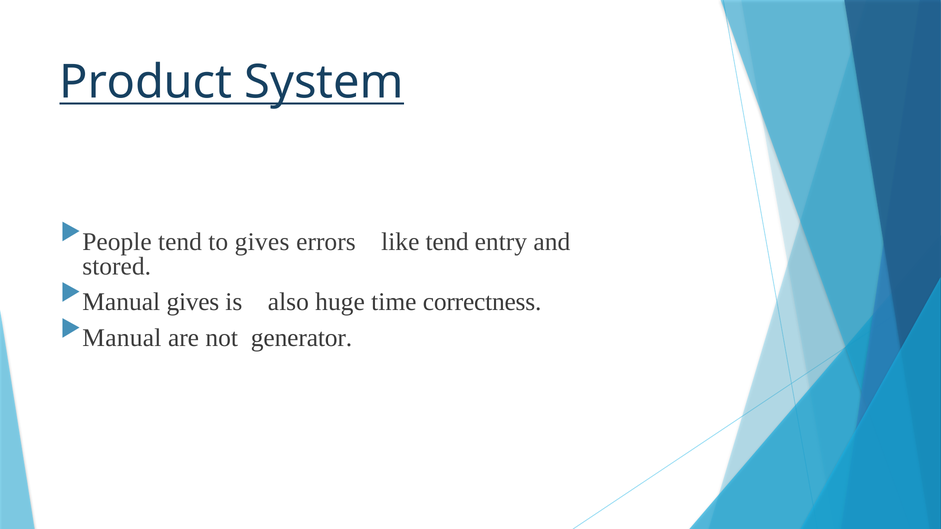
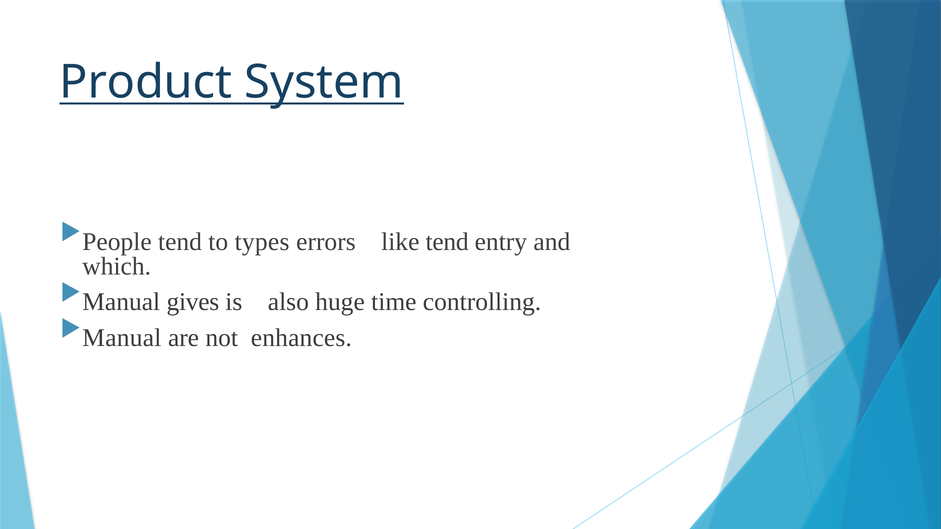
to gives: gives -> types (262, 242)
stored: stored -> which (117, 266)
correctness: correctness -> controlling (482, 302)
generator: generator -> enhances (301, 338)
